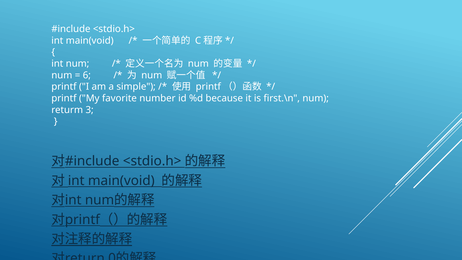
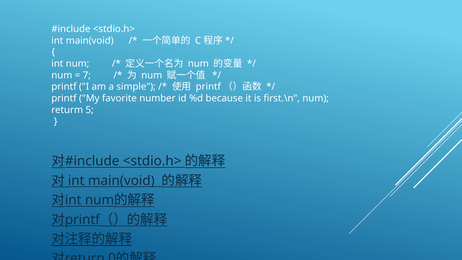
6: 6 -> 7 (87, 75)
3: 3 -> 5 (90, 110)
